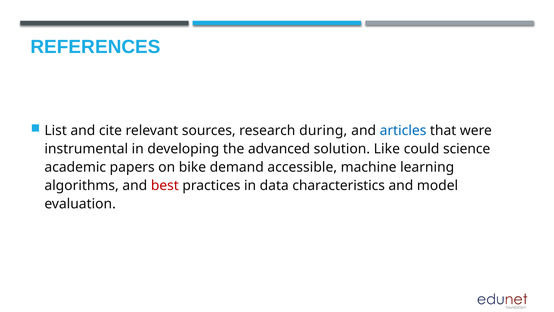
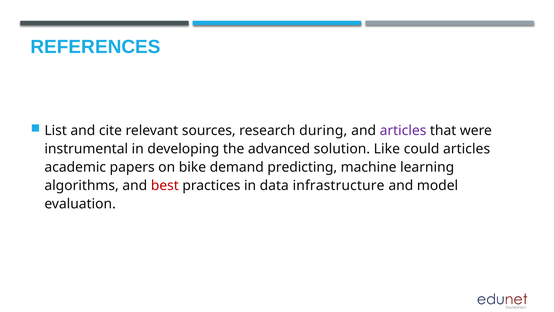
articles colour: blue -> purple (403, 131)
could science: science -> articles (467, 149)
accessible: accessible -> predicting (302, 167)
characteristics: characteristics -> infrastructure (339, 185)
